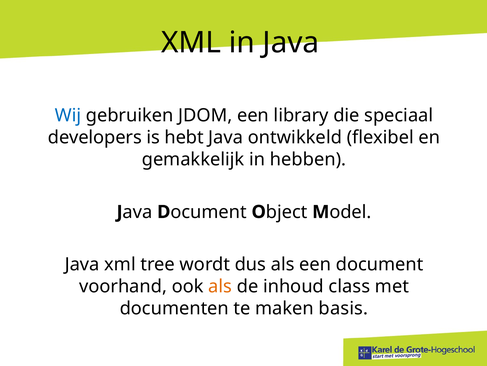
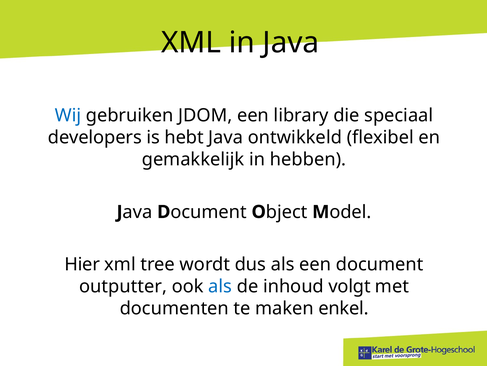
Java: Java -> Hier (82, 264)
voorhand: voorhand -> outputter (123, 286)
als colour: orange -> blue (220, 286)
class: class -> volgt (350, 286)
basis: basis -> enkel (344, 308)
